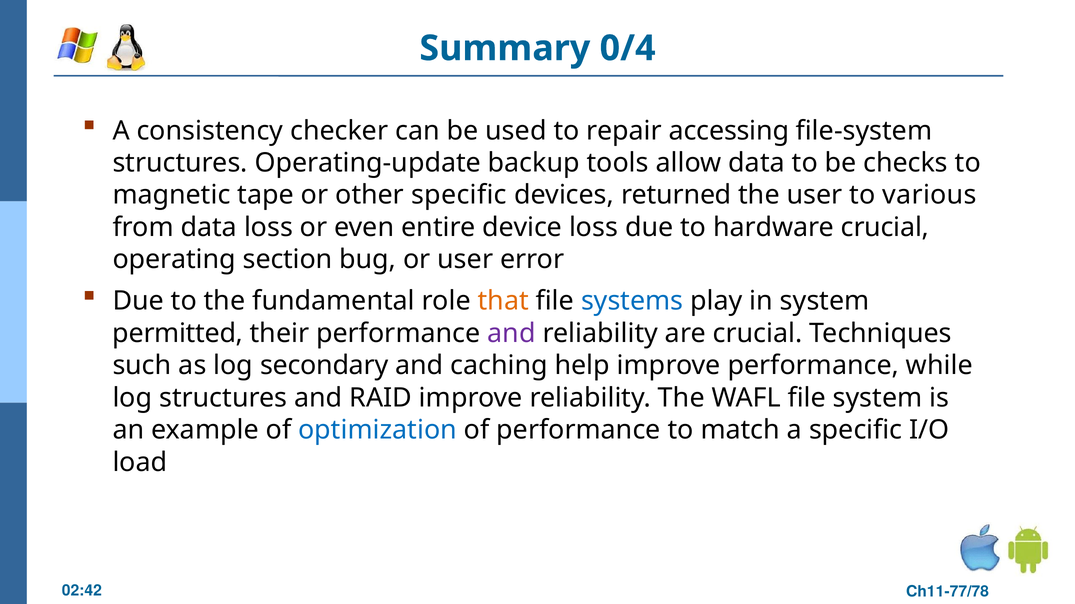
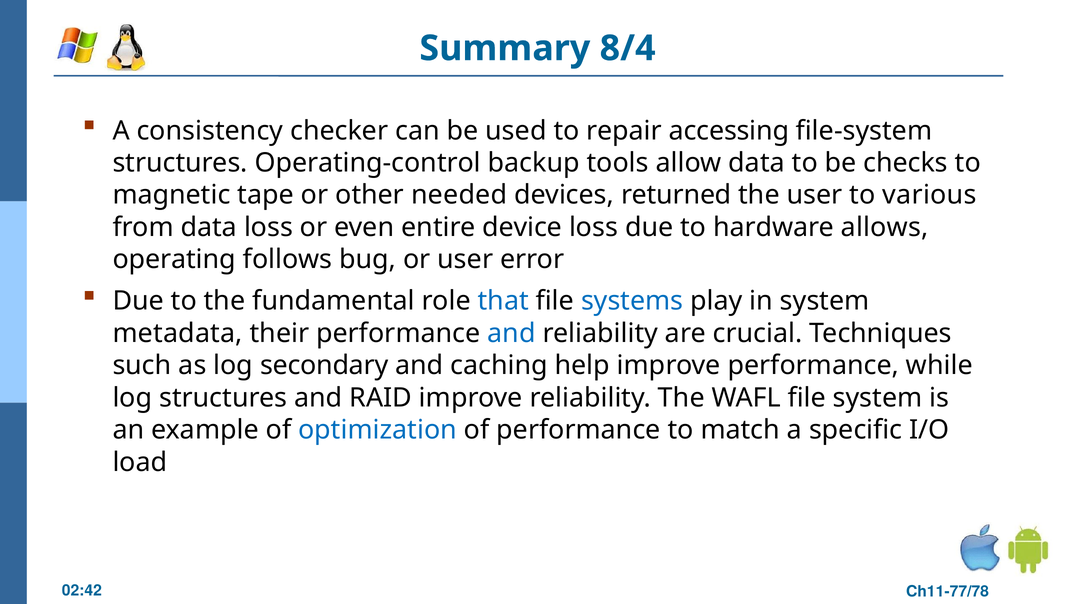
0/4: 0/4 -> 8/4 (628, 48)
Operating-update: Operating-update -> Operating-control (368, 163)
other specific: specific -> needed (459, 195)
hardware crucial: crucial -> allows (885, 228)
section: section -> follows (288, 260)
that colour: orange -> blue (503, 301)
permitted: permitted -> metadata (178, 334)
and colour: purple -> blue (511, 334)
